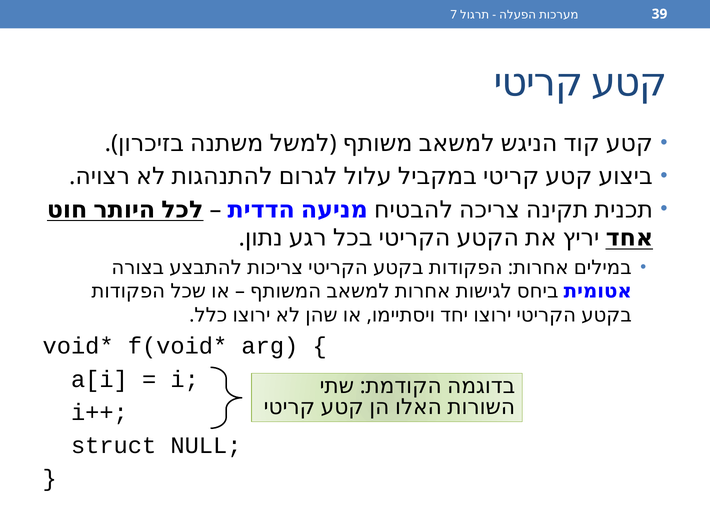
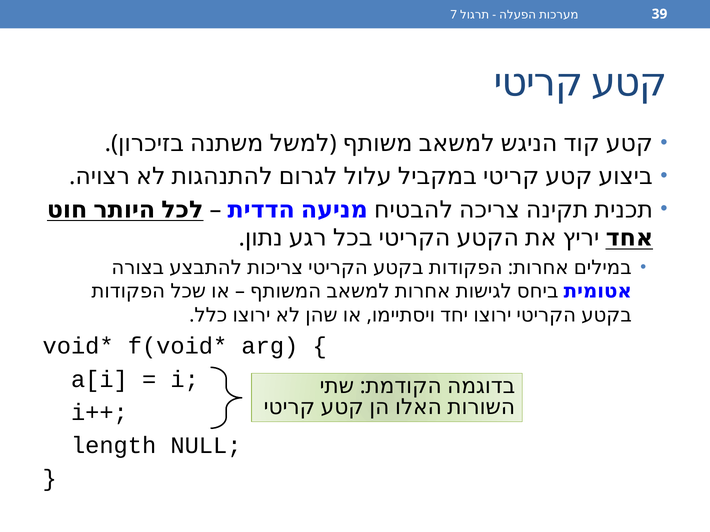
struct: struct -> length (114, 446)
